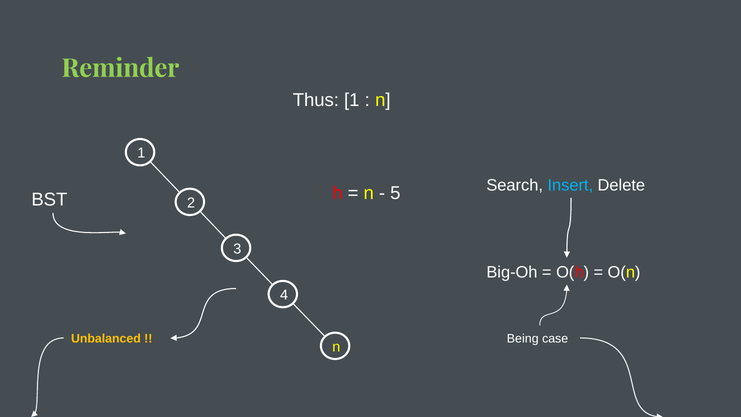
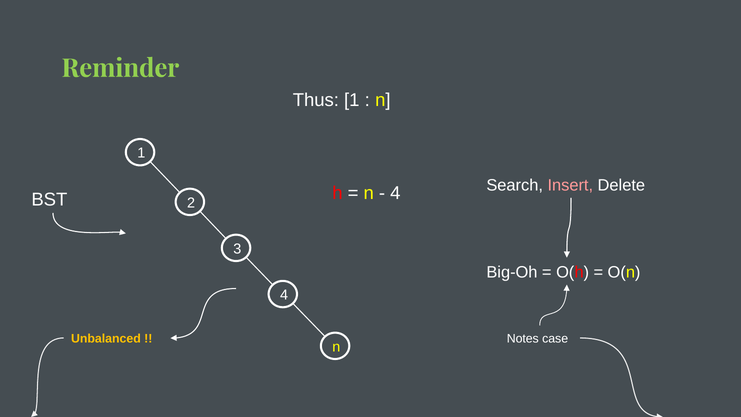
5: 5 -> 4 (395, 193)
Insert colour: light blue -> pink (570, 185)
Being: Being -> Notes (523, 339)
